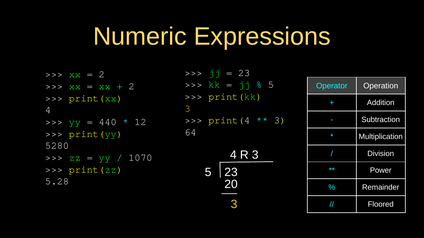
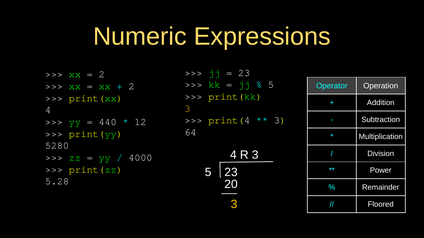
1070: 1070 -> 4000 (140, 158)
